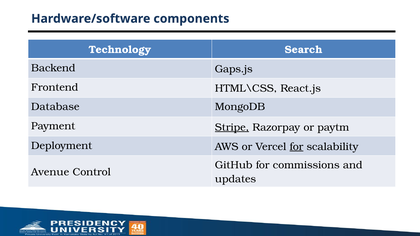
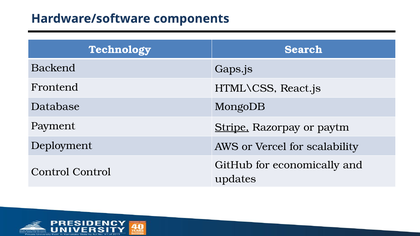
for underline: present -> none (296, 147)
commissions: commissions -> economically (306, 165)
Avenue: Avenue -> Control (50, 172)
